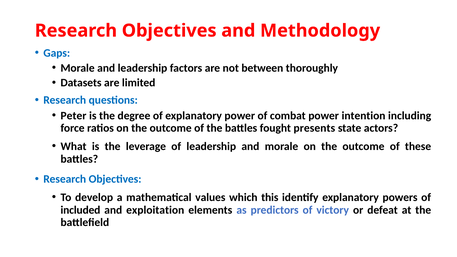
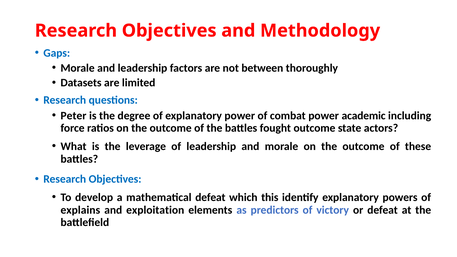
intention: intention -> academic (364, 116)
fought presents: presents -> outcome (314, 128)
mathematical values: values -> defeat (210, 197)
included: included -> explains (80, 210)
